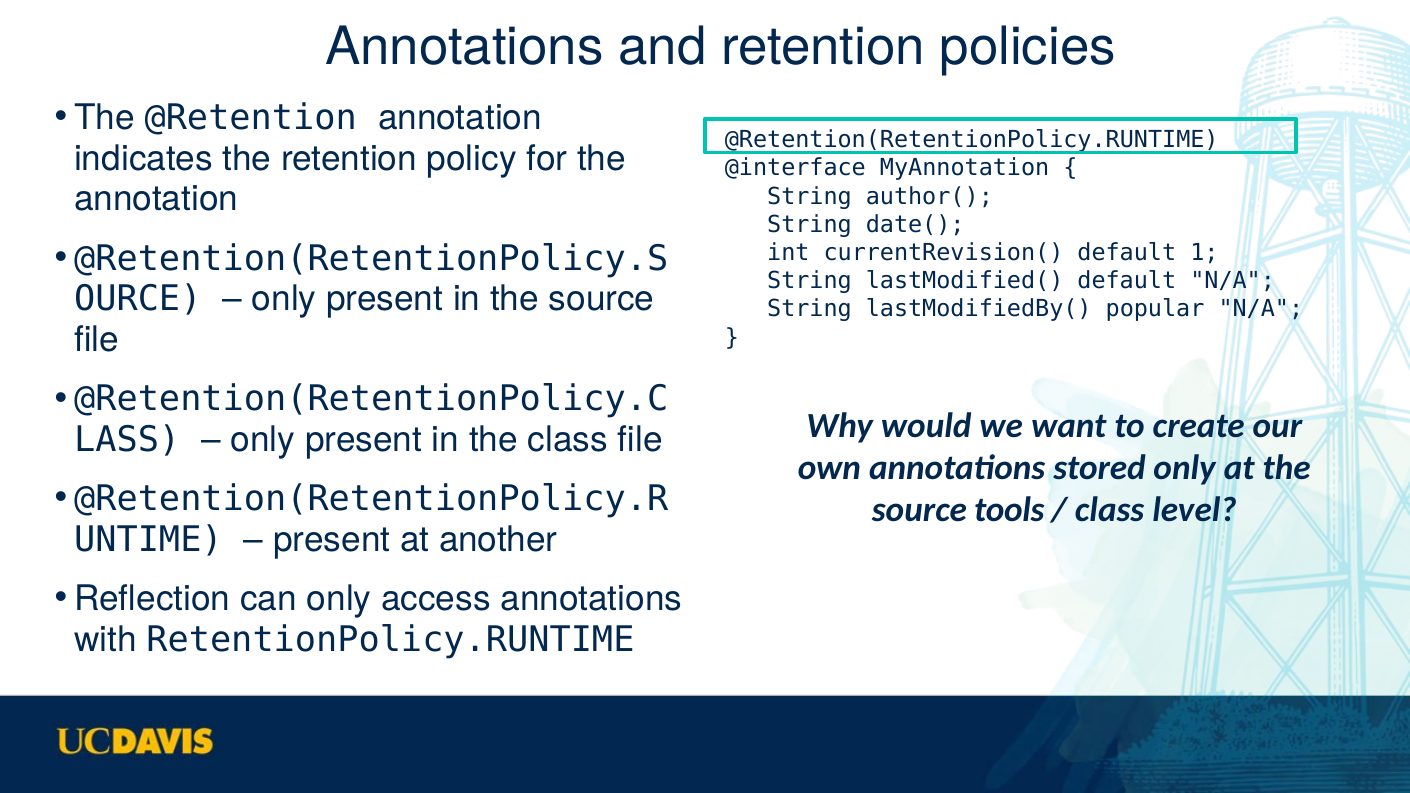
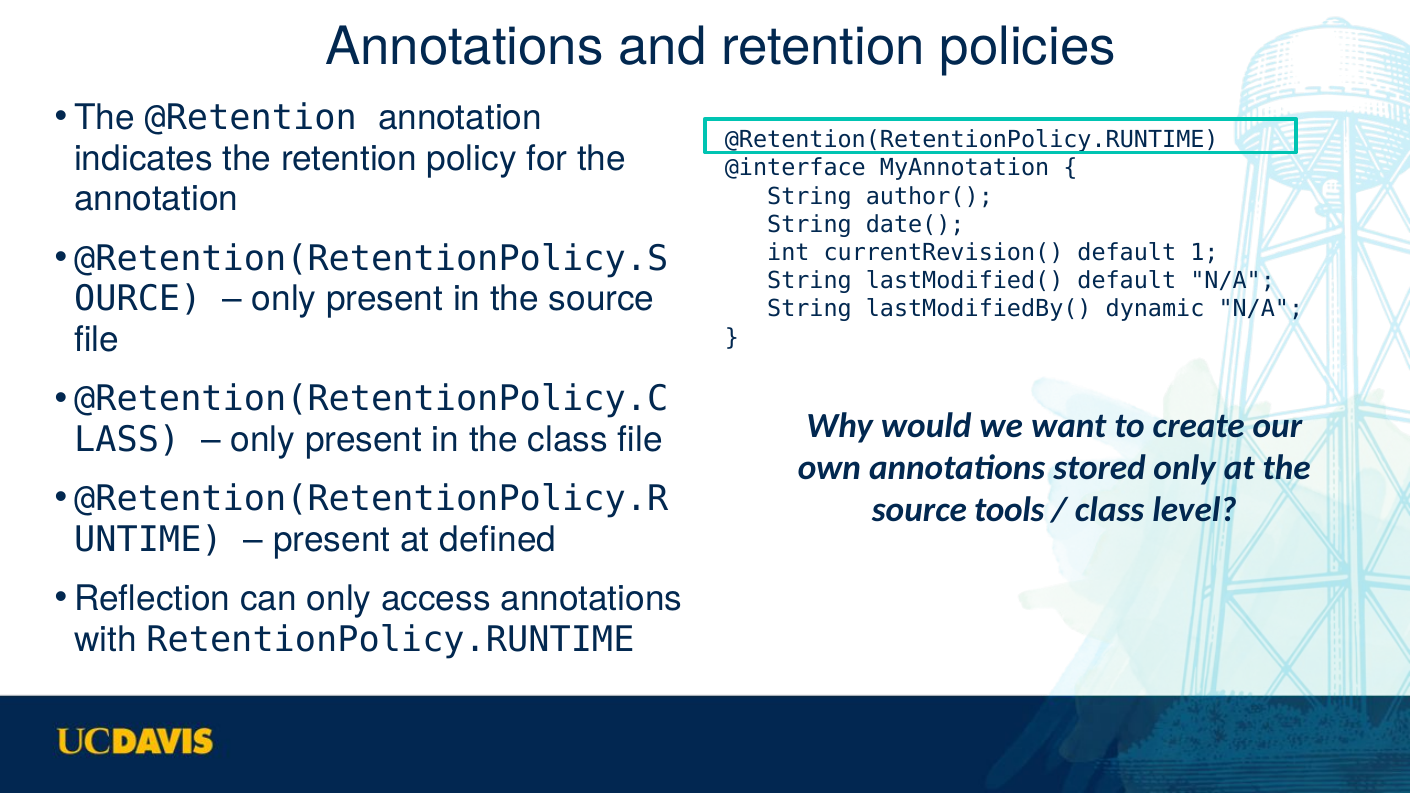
popular: popular -> dynamic (1155, 309)
another: another -> defined (498, 540)
